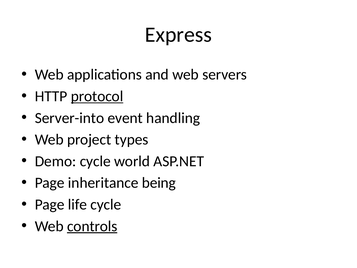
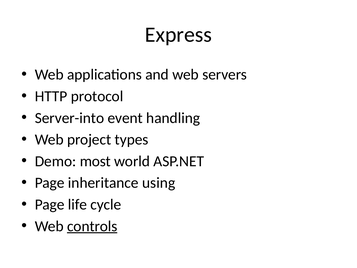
protocol underline: present -> none (97, 96)
Demo cycle: cycle -> most (95, 161)
being: being -> using (159, 183)
